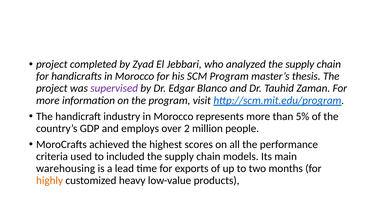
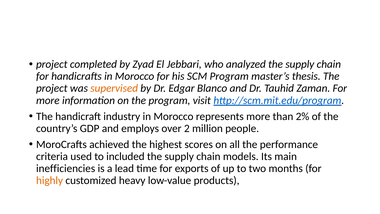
supervised colour: purple -> orange (114, 88)
5%: 5% -> 2% (303, 116)
warehousing: warehousing -> inefficiencies (66, 168)
